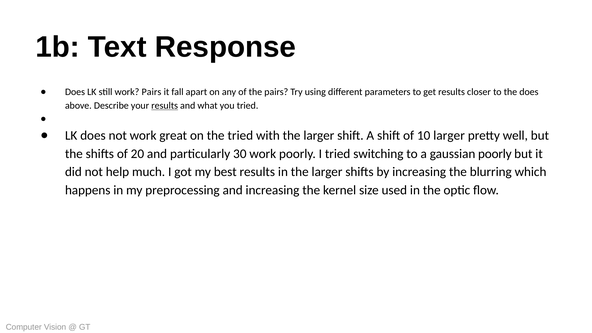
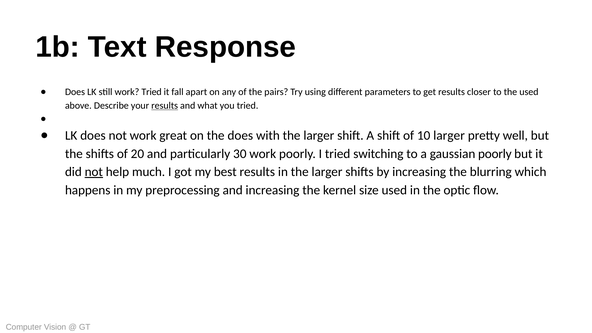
work Pairs: Pairs -> Tried (152, 92)
the does: does -> used (529, 92)
the tried: tried -> does (240, 136)
not underline: none -> present (94, 172)
